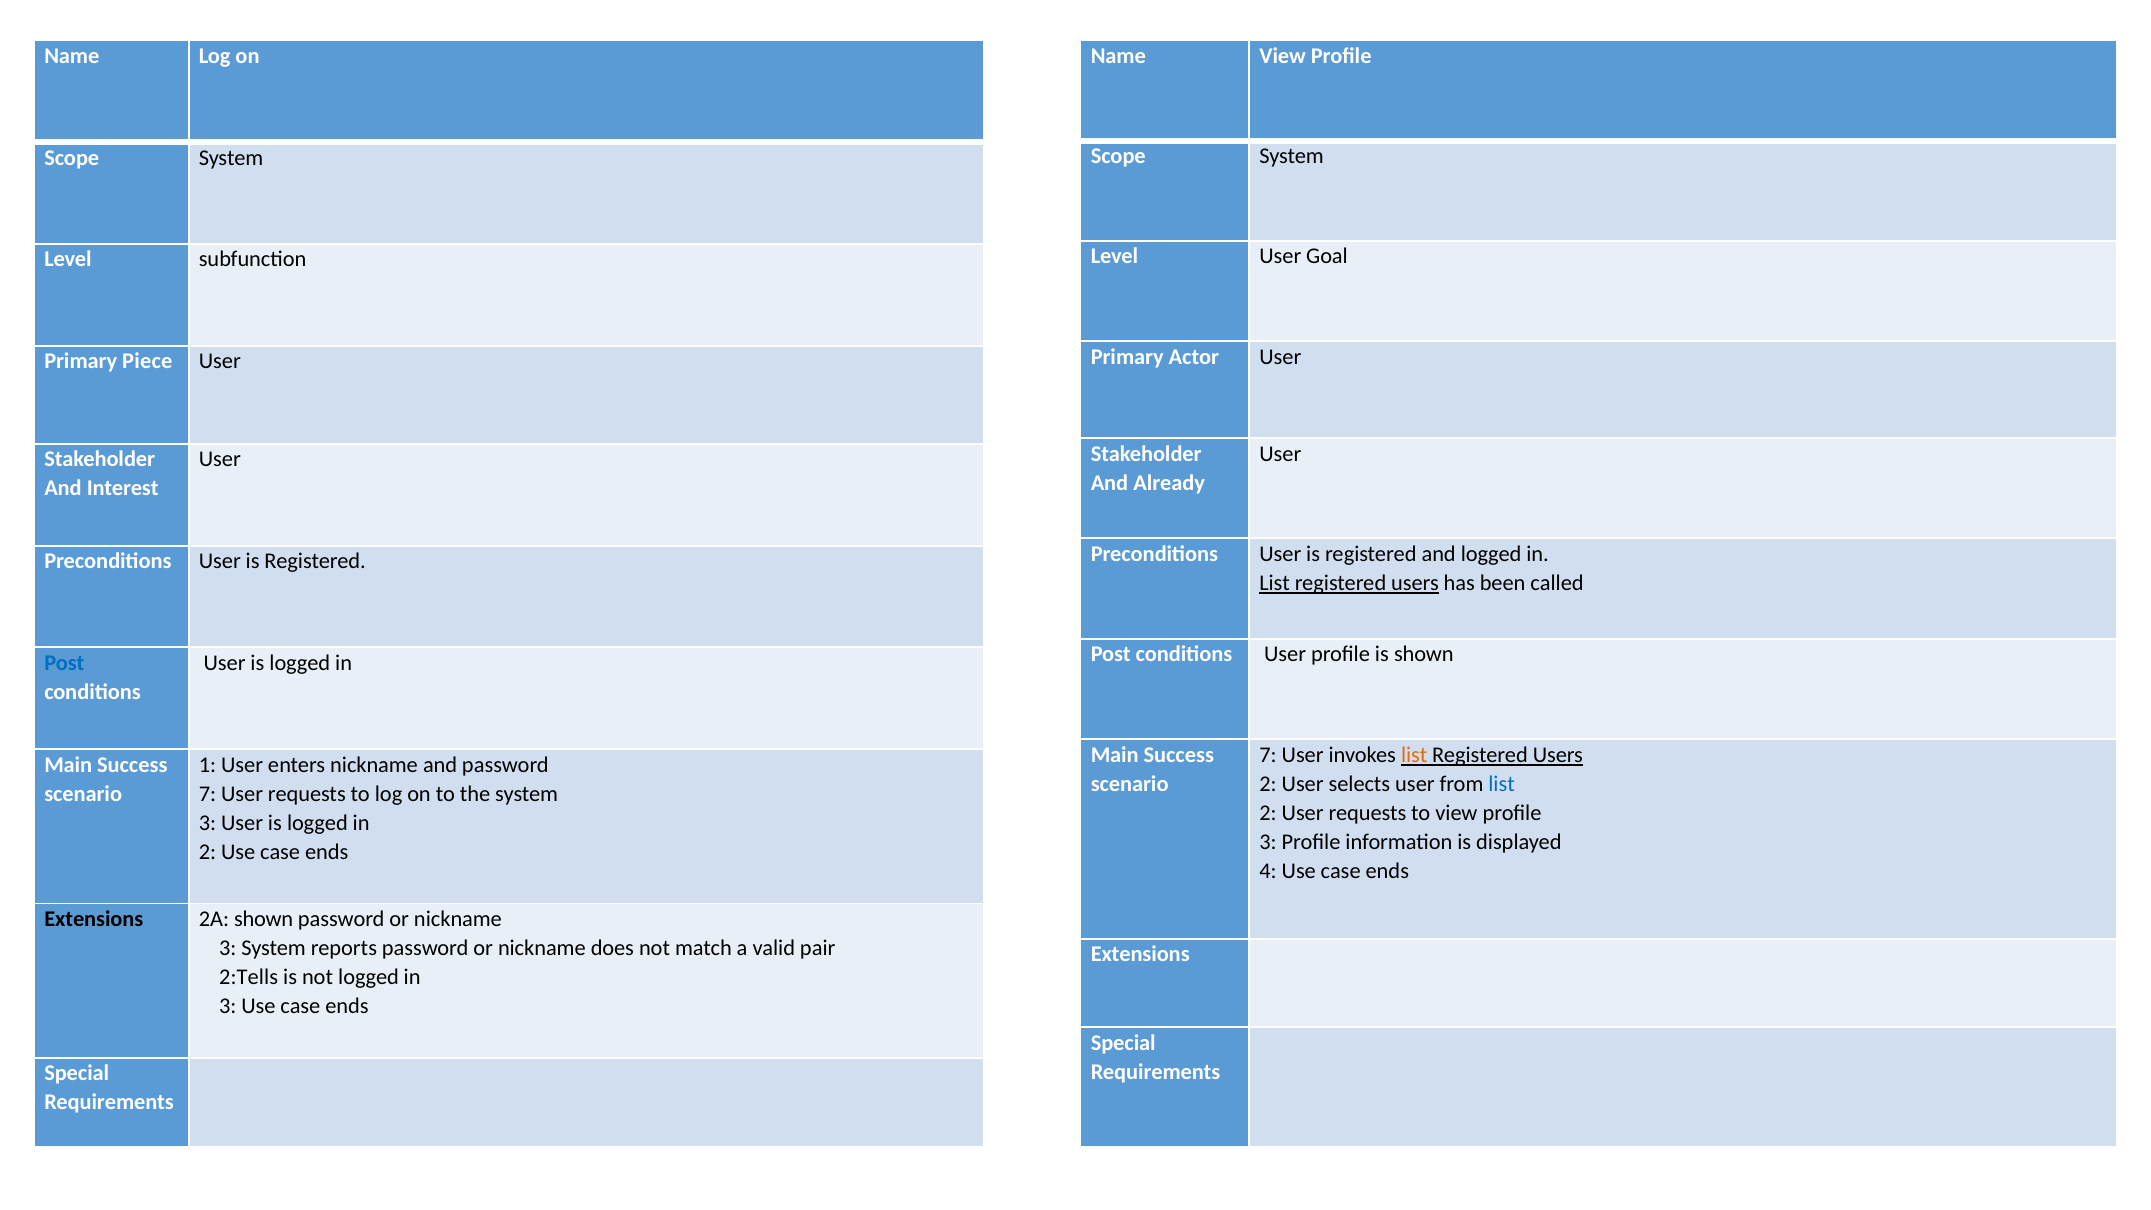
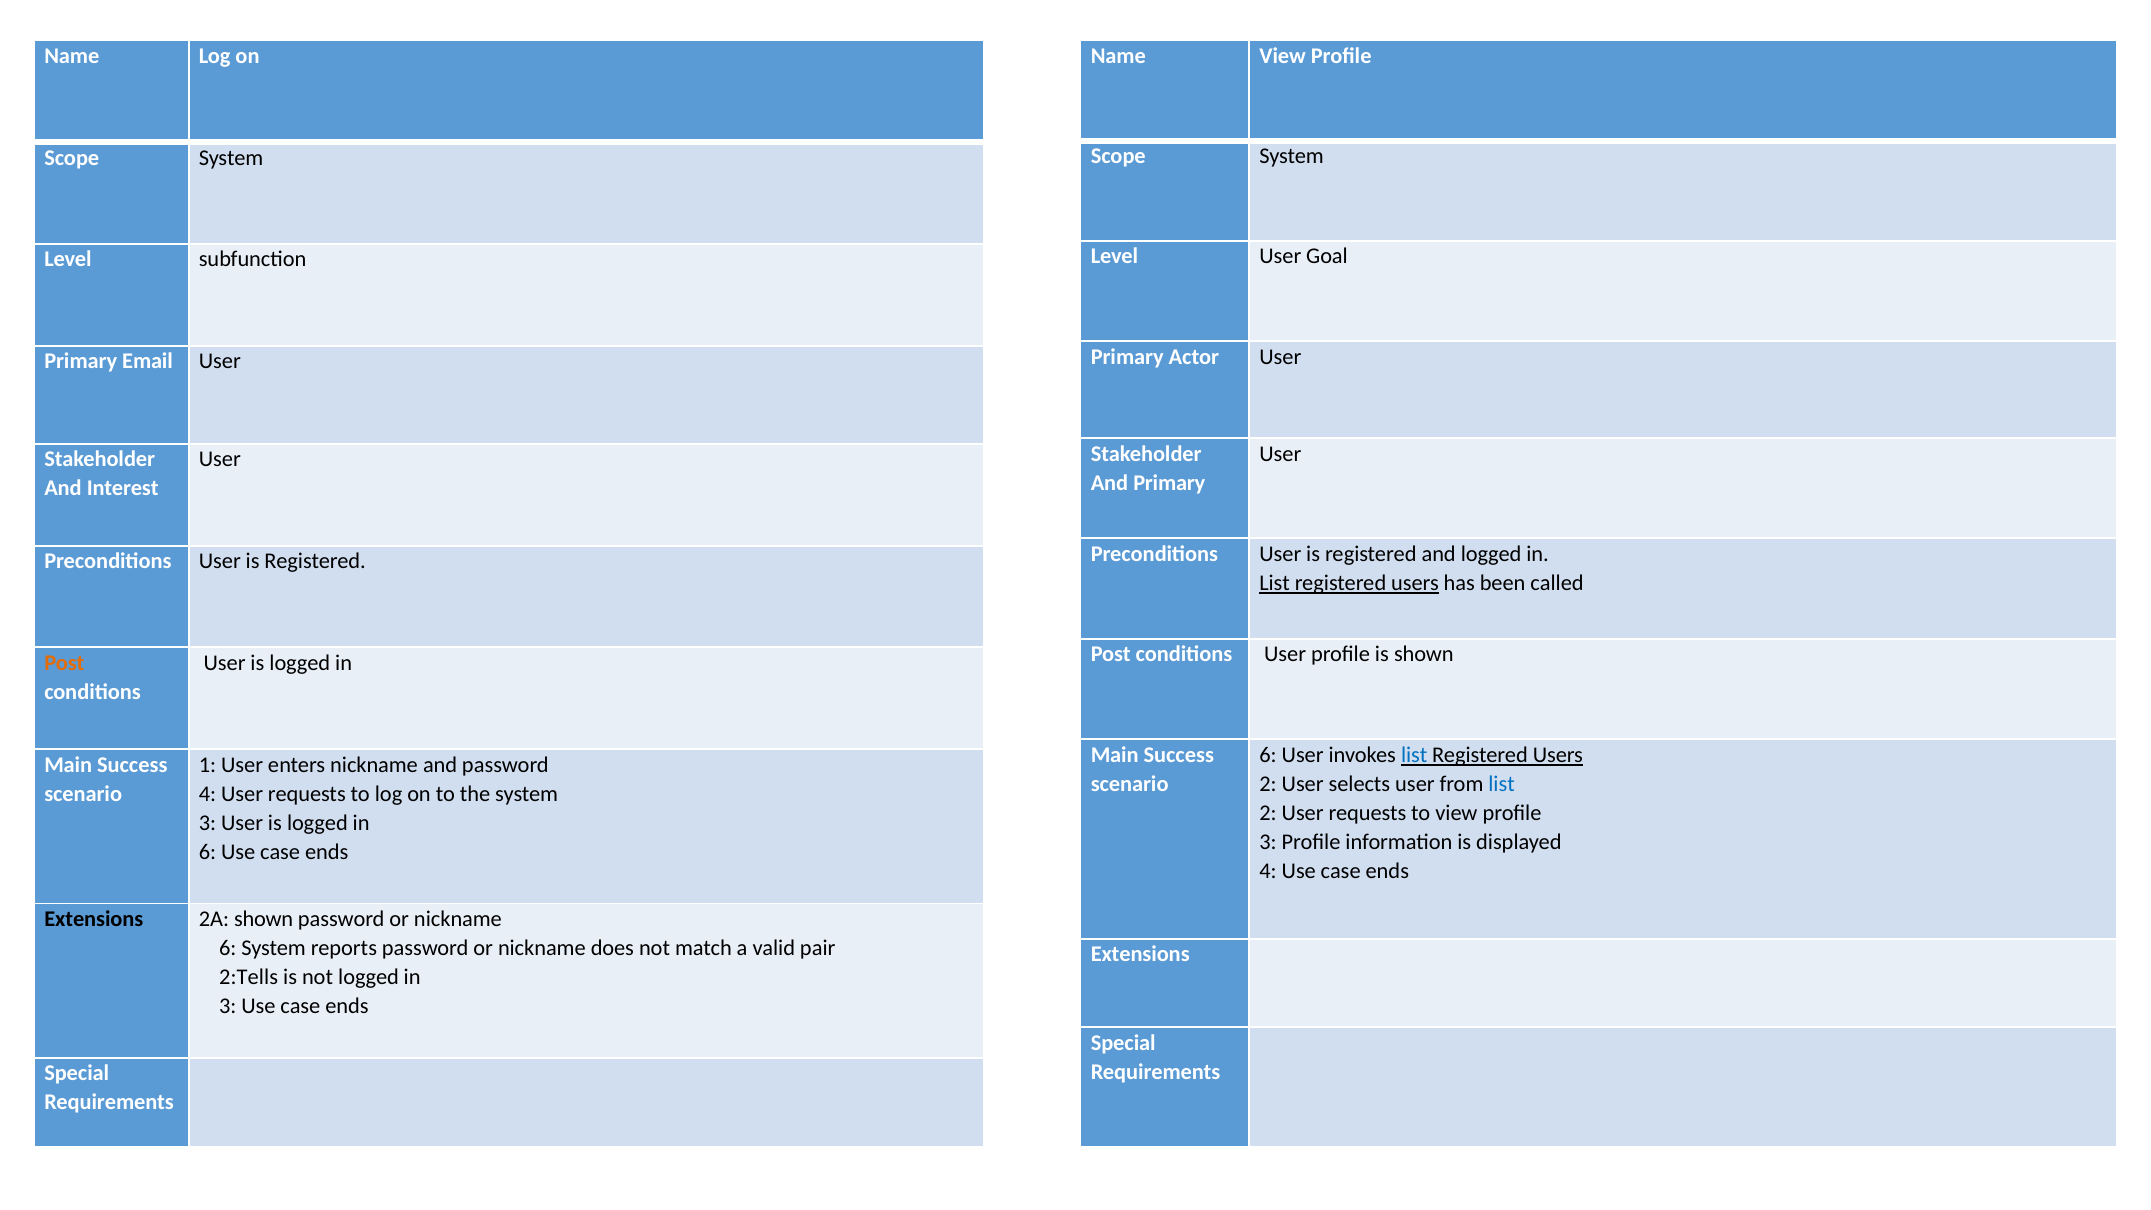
Piece: Piece -> Email (148, 361)
And Already: Already -> Primary (1169, 483)
Post colour: blue -> orange (64, 663)
7: 7 -> 6 (1268, 755)
list colour: orange -> blue (1414, 755)
7: 7 -> 4 (208, 794)
2: 2 -> 6 (208, 852)
3: 3 -> 6 (228, 948)
